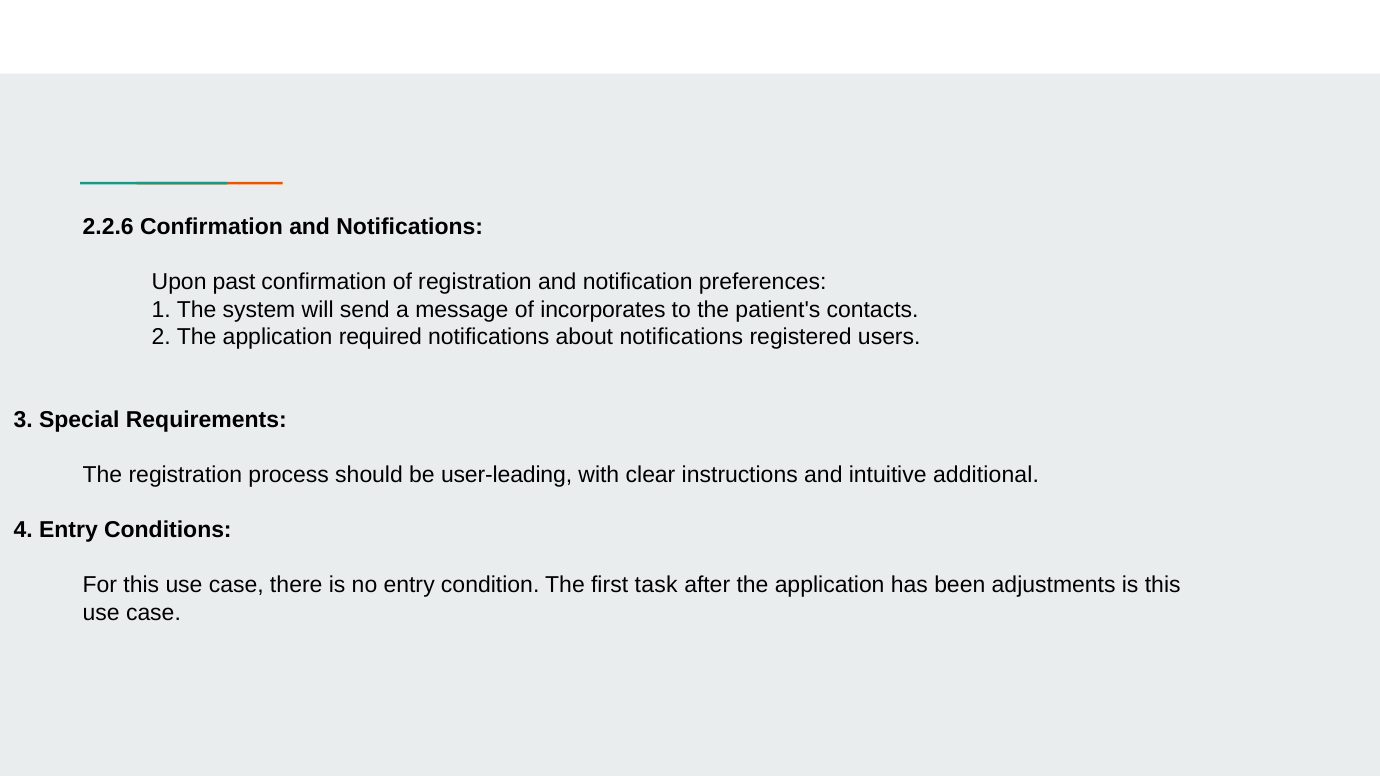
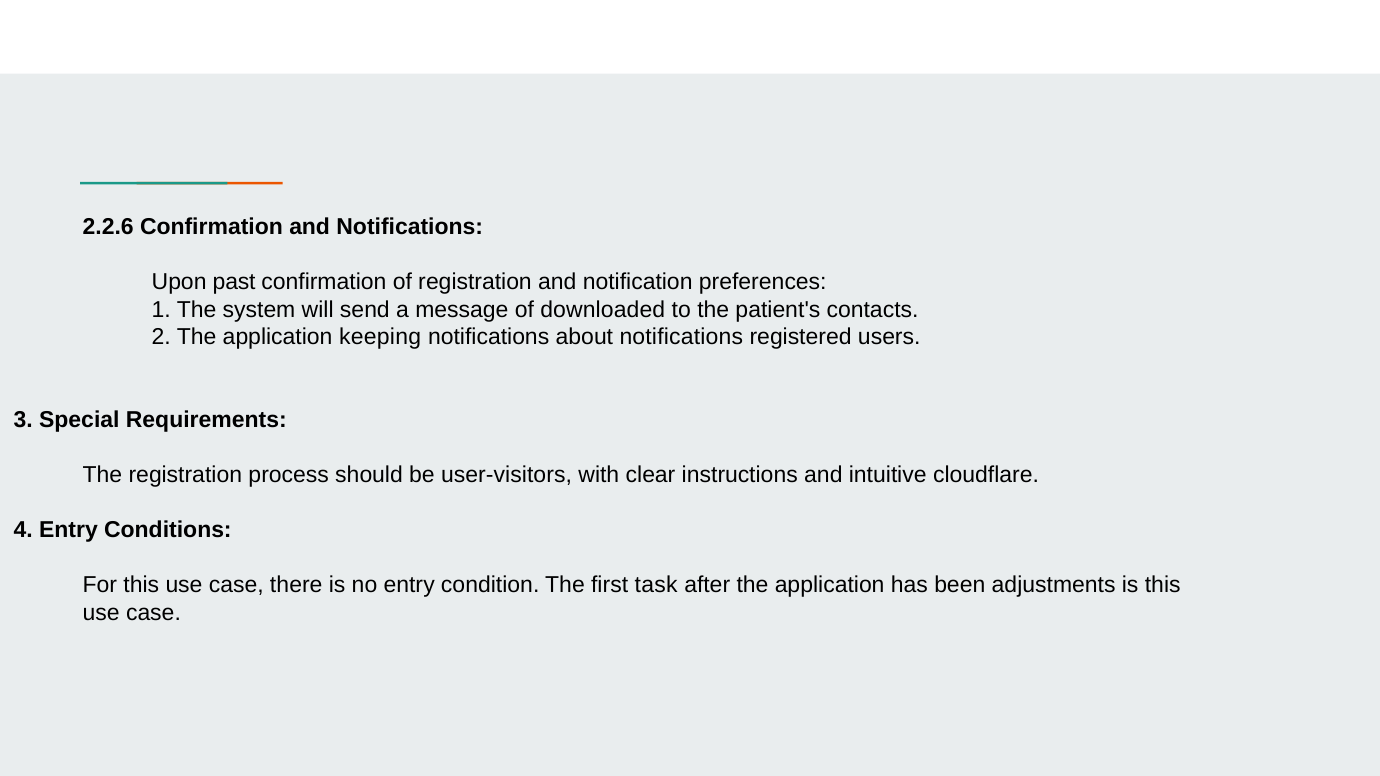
incorporates: incorporates -> downloaded (603, 310)
required: required -> keeping (380, 337)
user-leading: user-leading -> user-visitors (506, 475)
additional: additional -> cloudflare (986, 475)
